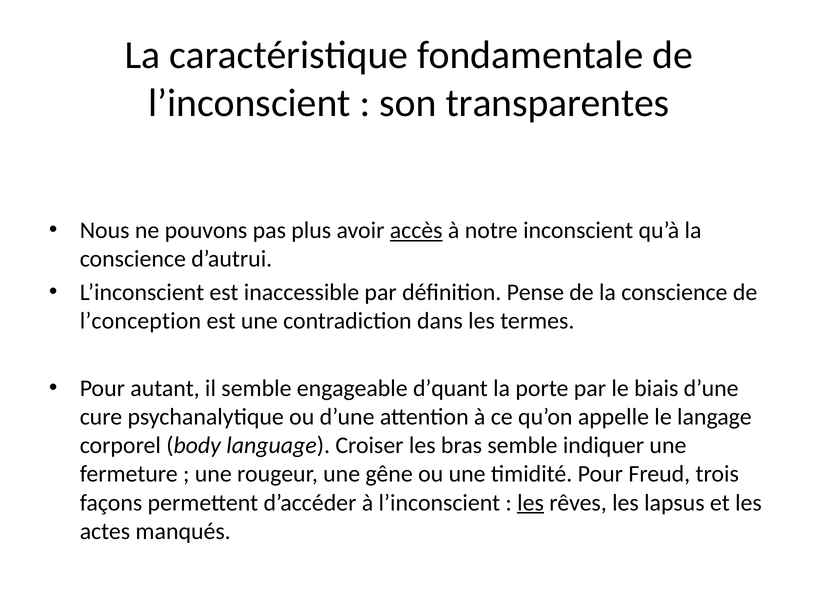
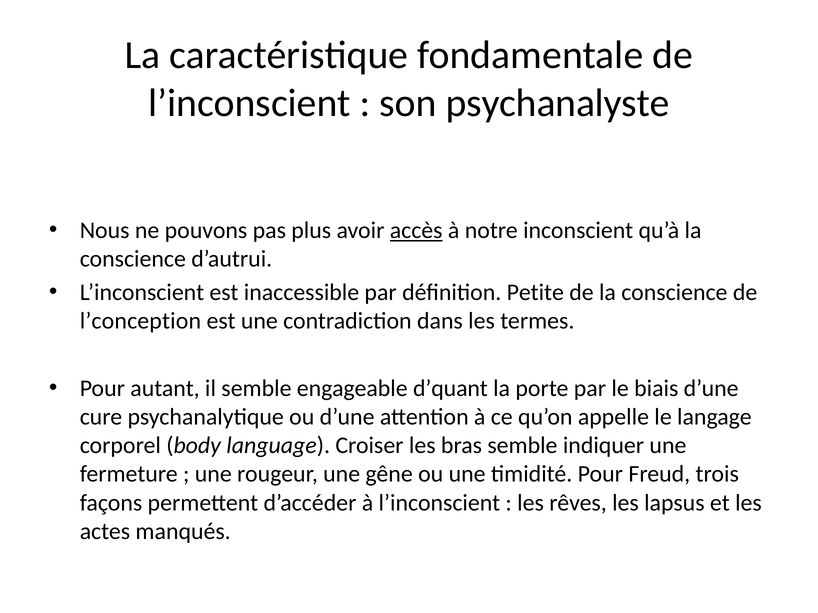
transparentes: transparentes -> psychanalyste (558, 103)
Pense: Pense -> Petite (535, 293)
les underline: present -> none (531, 503)
